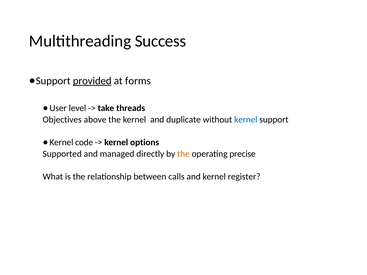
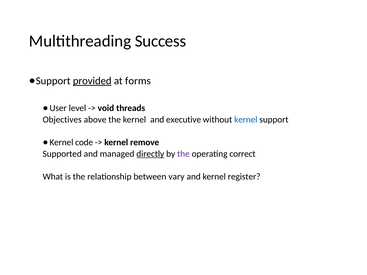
take: take -> void (106, 108)
duplicate: duplicate -> executive (184, 120)
options: options -> remove (145, 143)
directly underline: none -> present (150, 154)
the colour: orange -> purple (183, 154)
precise: precise -> correct (243, 154)
calls: calls -> vary (176, 177)
